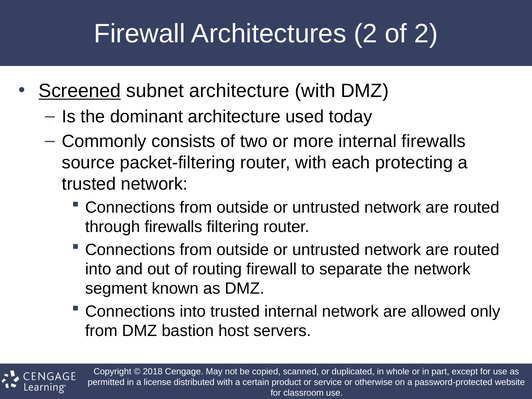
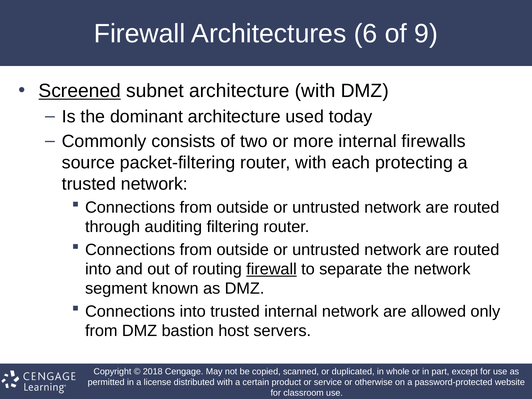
Architectures 2: 2 -> 6 (366, 34)
of 2: 2 -> 9 (426, 34)
through firewalls: firewalls -> auditing (173, 227)
firewall underline: none -> present (272, 269)
